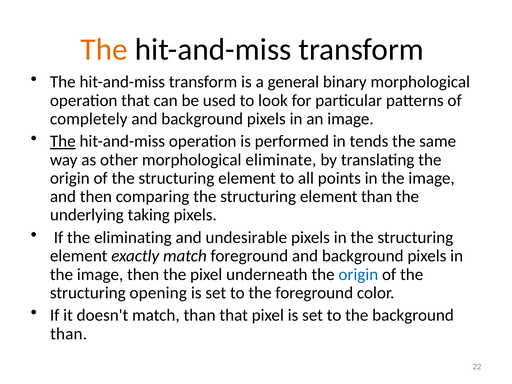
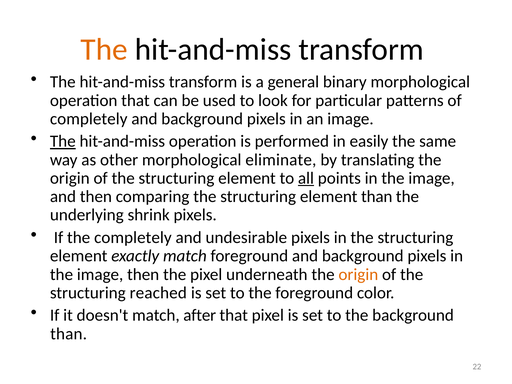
tends: tends -> easily (369, 141)
all underline: none -> present (306, 178)
taking: taking -> shrink (149, 215)
the eliminating: eliminating -> completely (133, 238)
origin colour: blue -> orange (358, 274)
opening: opening -> reached (158, 293)
match than: than -> after (200, 315)
